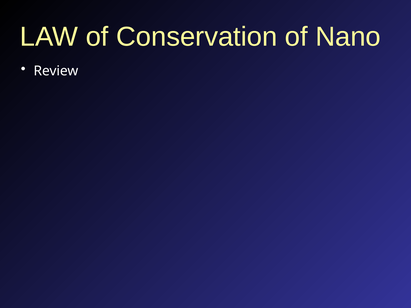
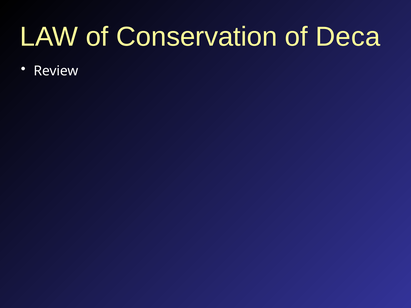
Nano: Nano -> Deca (348, 37)
